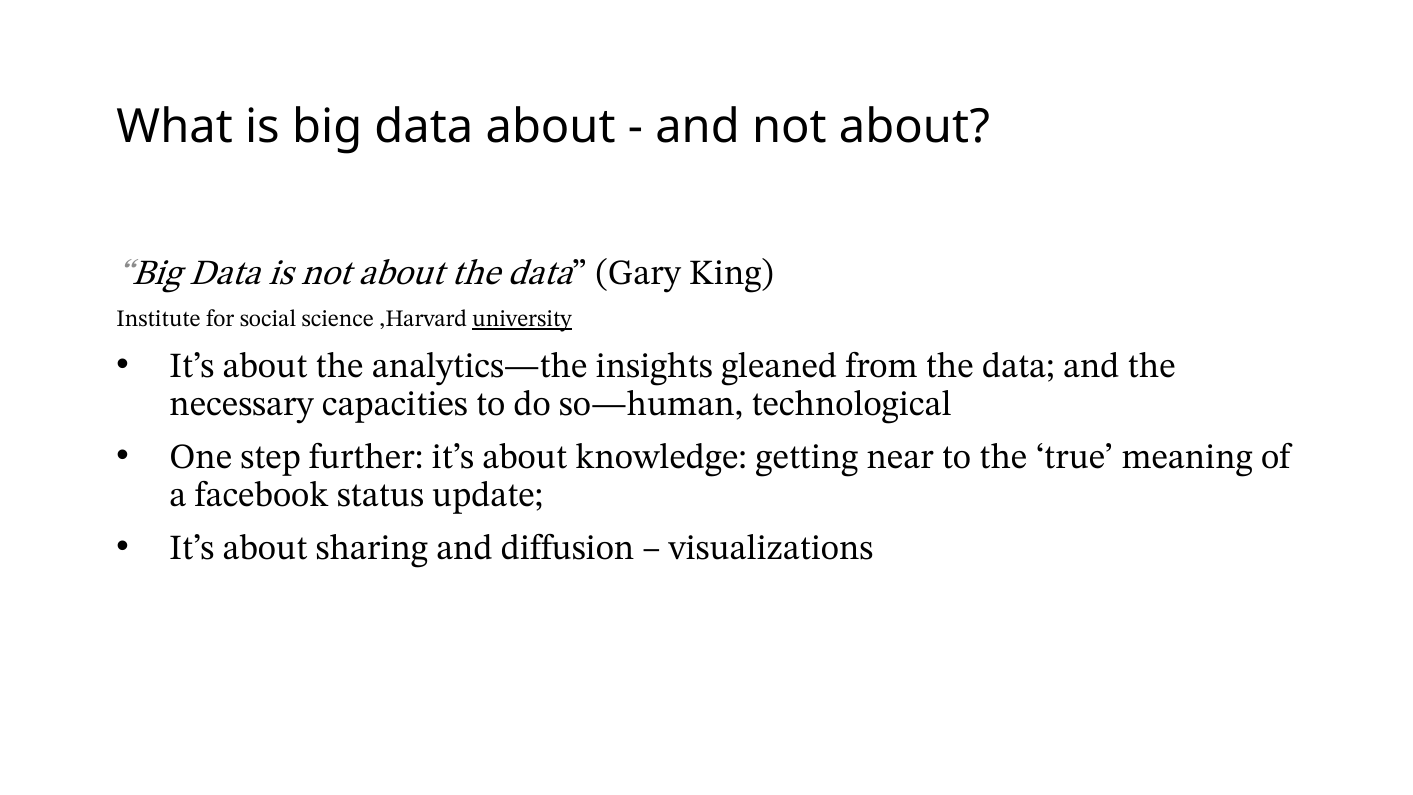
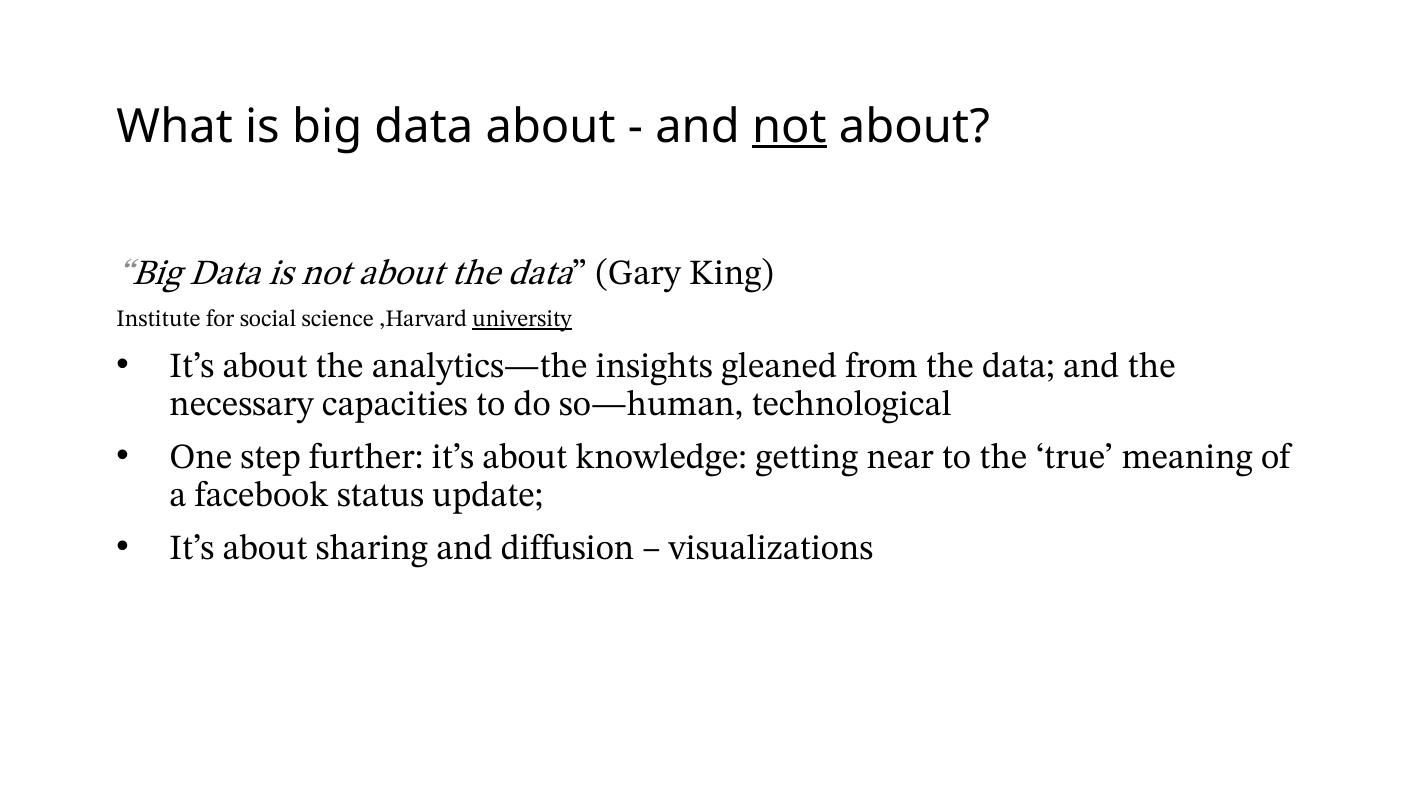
not underline: none -> present (789, 126)
